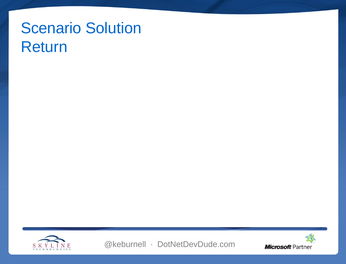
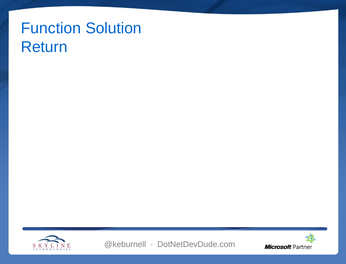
Scenario: Scenario -> Function (51, 28)
